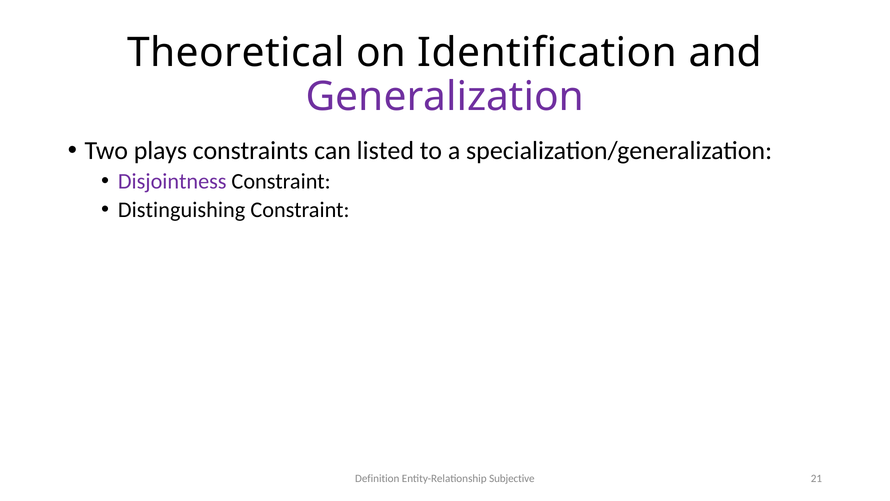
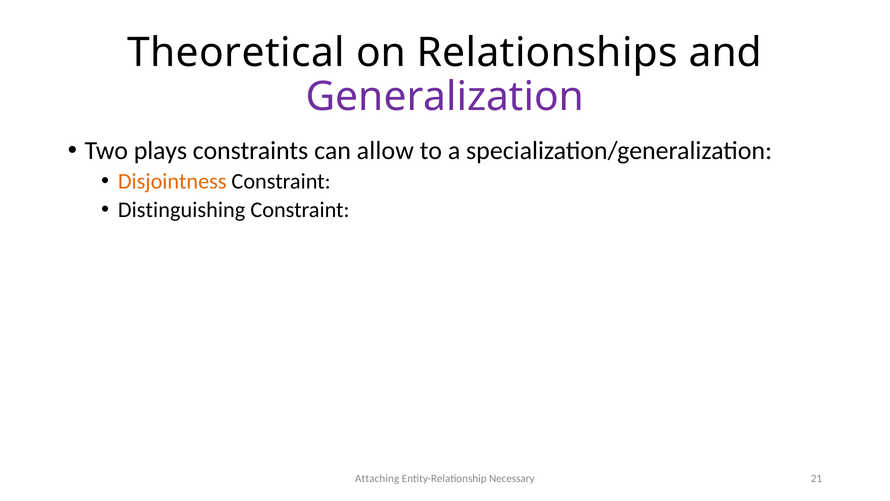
Identification: Identification -> Relationships (547, 53)
listed: listed -> allow (385, 150)
Disjointness colour: purple -> orange (172, 181)
Definition: Definition -> Attaching (377, 478)
Subjective: Subjective -> Necessary (512, 478)
